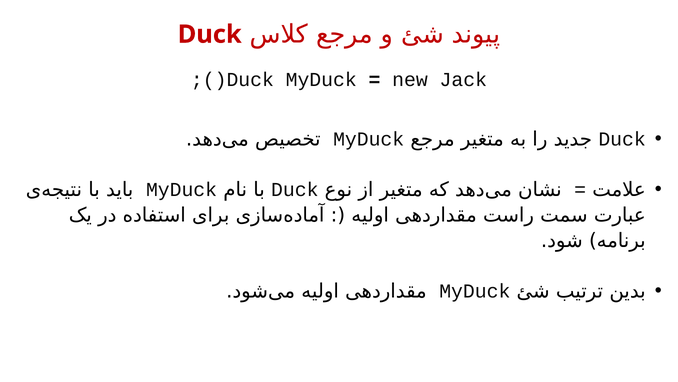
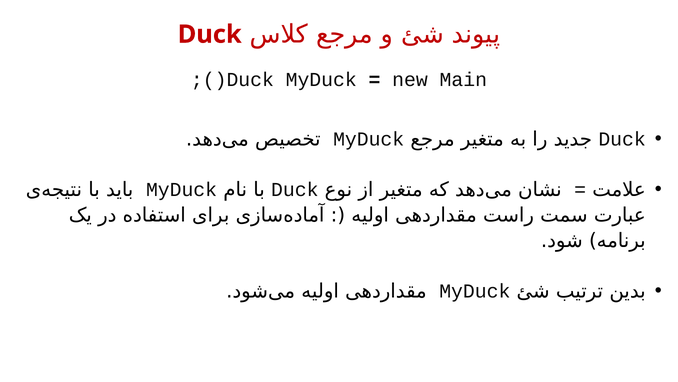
Jack: Jack -> Main (463, 80)
